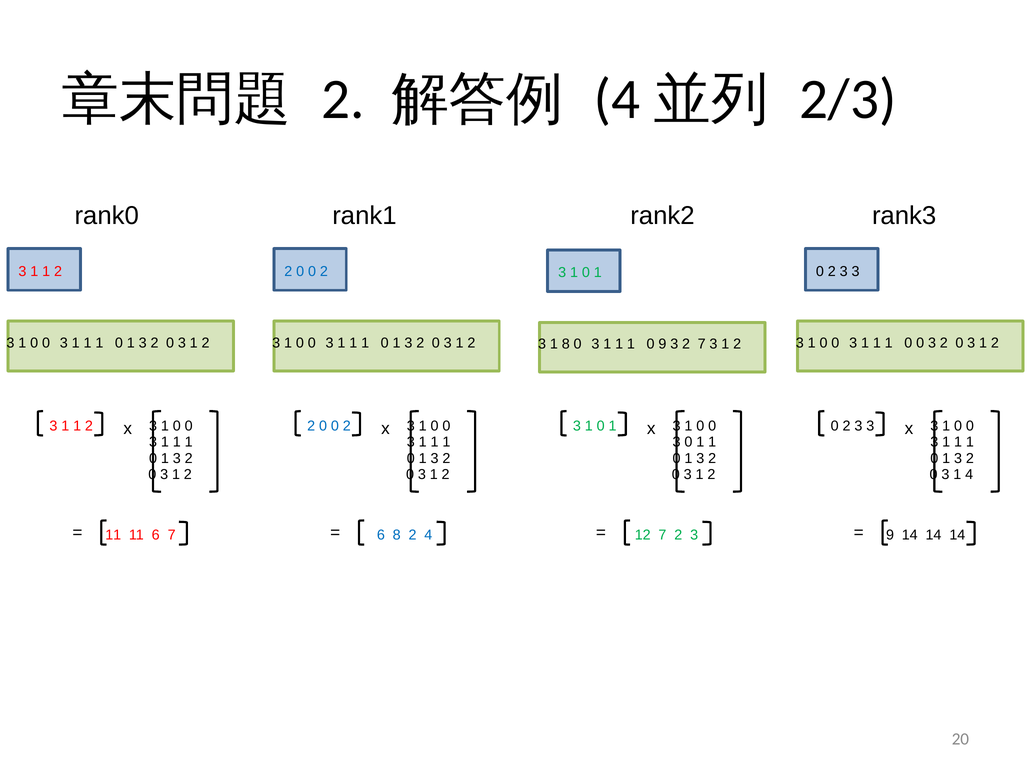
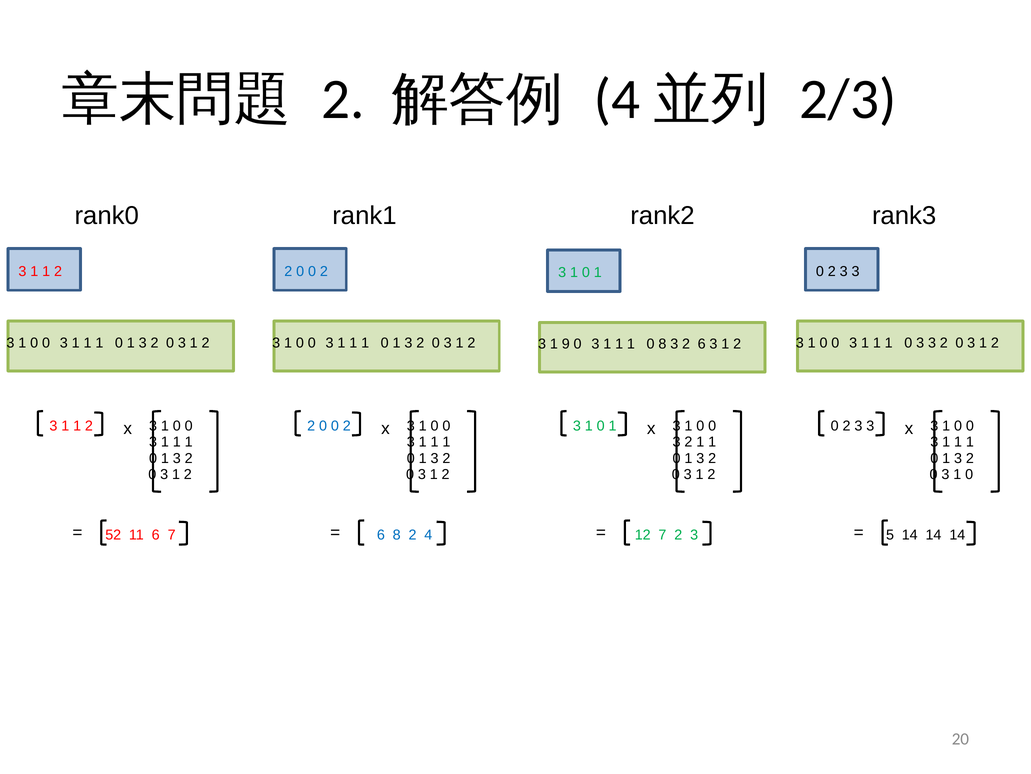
1 1 0 0: 0 -> 3 (920, 343)
1 8: 8 -> 9 (566, 344)
0 9: 9 -> 8 (662, 344)
2 7: 7 -> 6 (702, 344)
0: 0 -> 2 (688, 442)
0 3 1 4: 4 -> 0 (969, 474)
11: 11 -> 52 (113, 535)
9: 9 -> 5 (890, 535)
